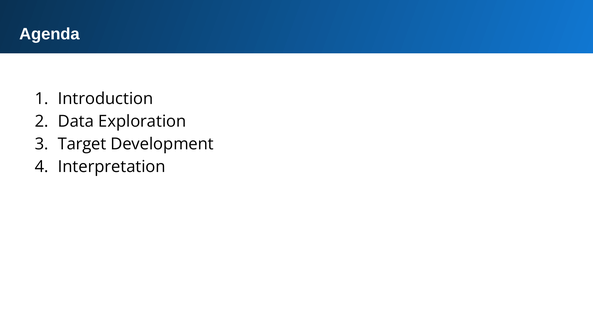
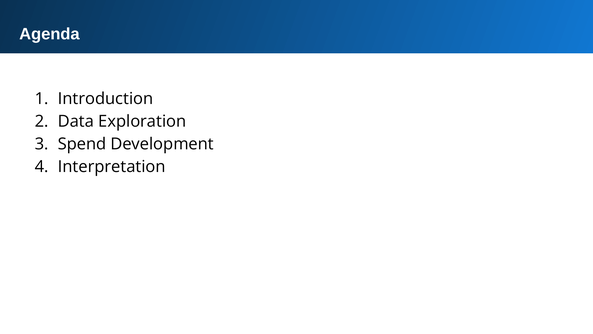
Target: Target -> Spend (82, 144)
